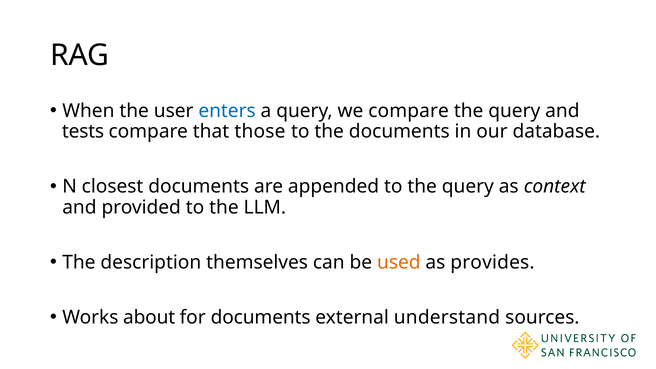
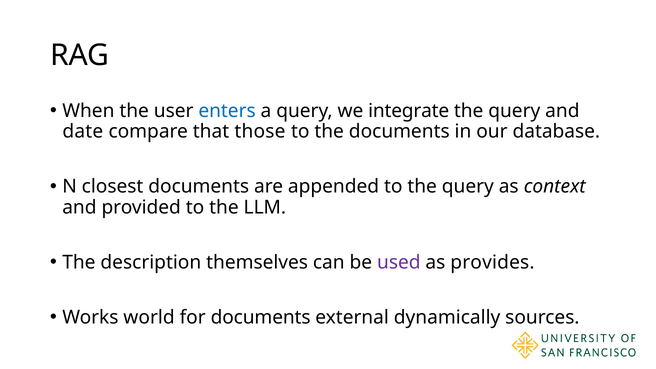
we compare: compare -> integrate (409, 111)
tests: tests -> date (83, 132)
used colour: orange -> purple (399, 262)
about: about -> world (149, 317)
understand: understand -> dynamically (447, 317)
